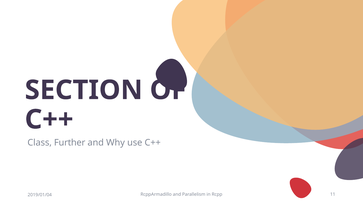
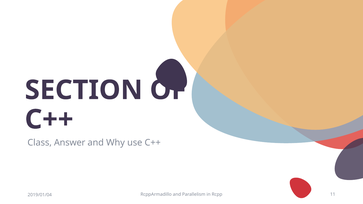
Further: Further -> Answer (70, 143)
